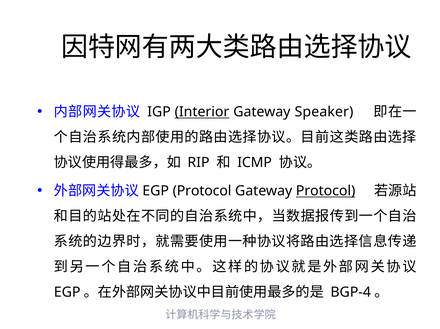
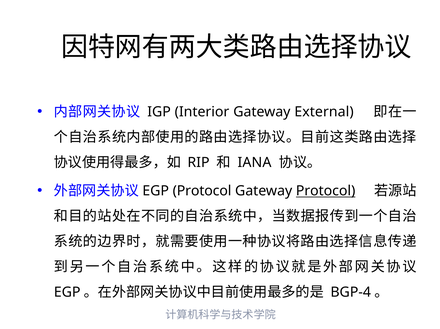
Interior underline: present -> none (202, 112)
Speaker: Speaker -> External (324, 112)
ICMP: ICMP -> IANA (254, 163)
